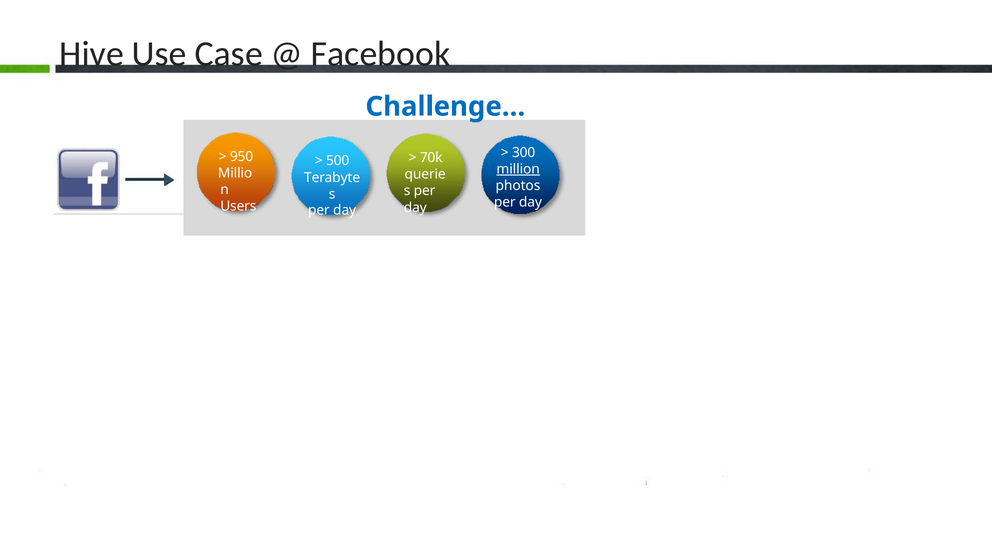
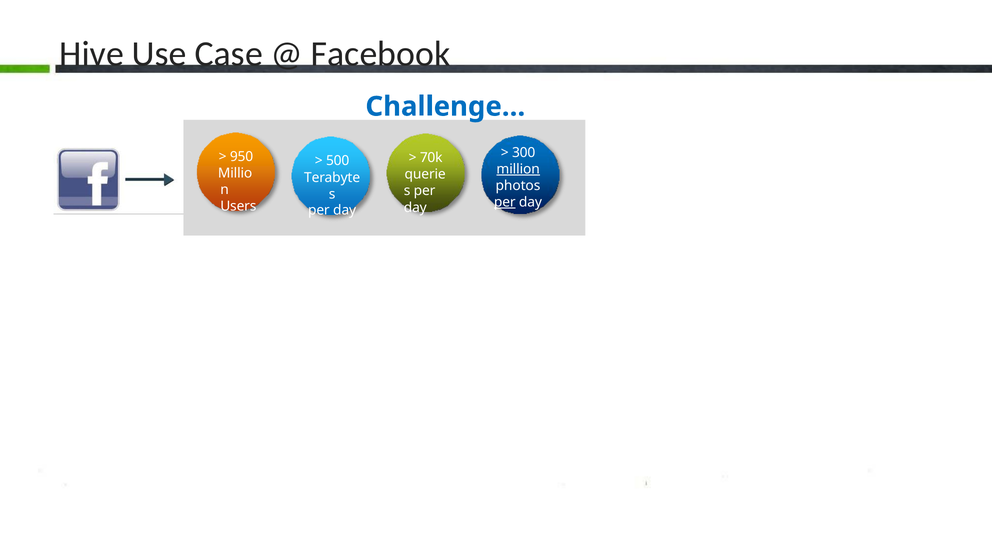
per underline: none -> present (505, 202)
